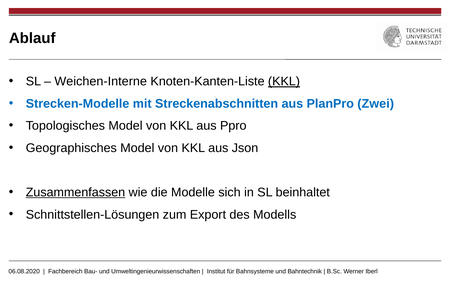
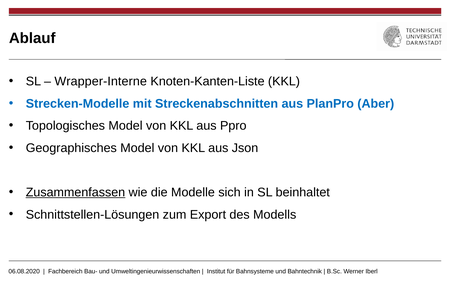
Weichen-Interne: Weichen-Interne -> Wrapper-Interne (101, 82)
KKL underline: present -> none (284, 82)
Zwei: Zwei -> Aber (376, 104)
